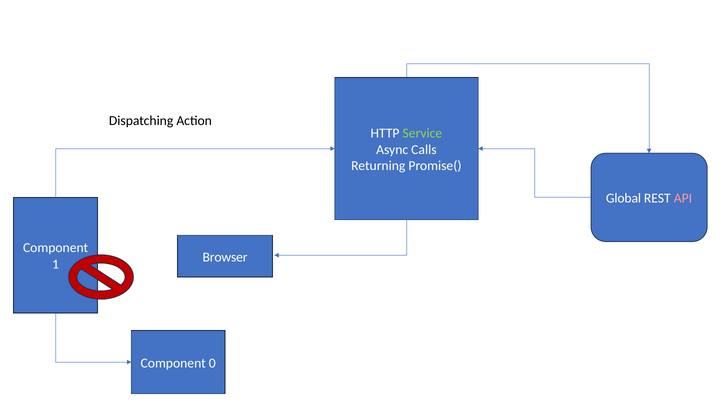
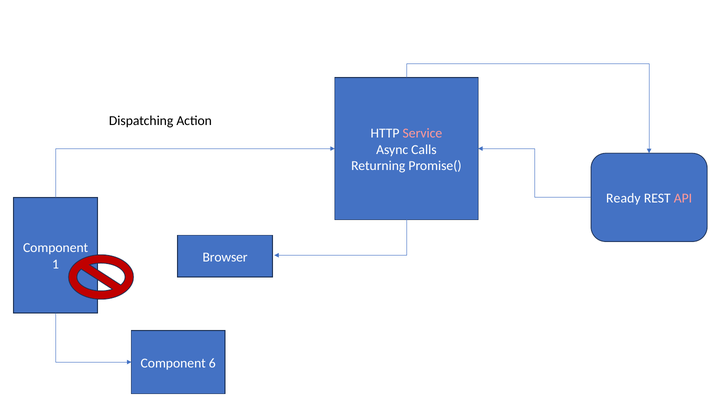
Service colour: light green -> pink (422, 133)
Global: Global -> Ready (623, 198)
0: 0 -> 6 (212, 363)
